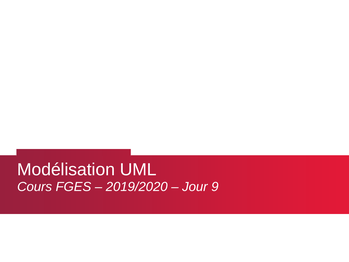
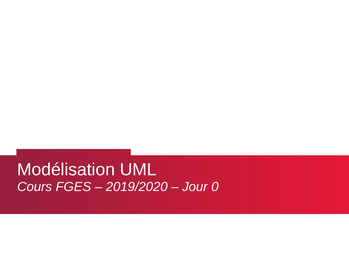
9: 9 -> 0 (215, 187)
